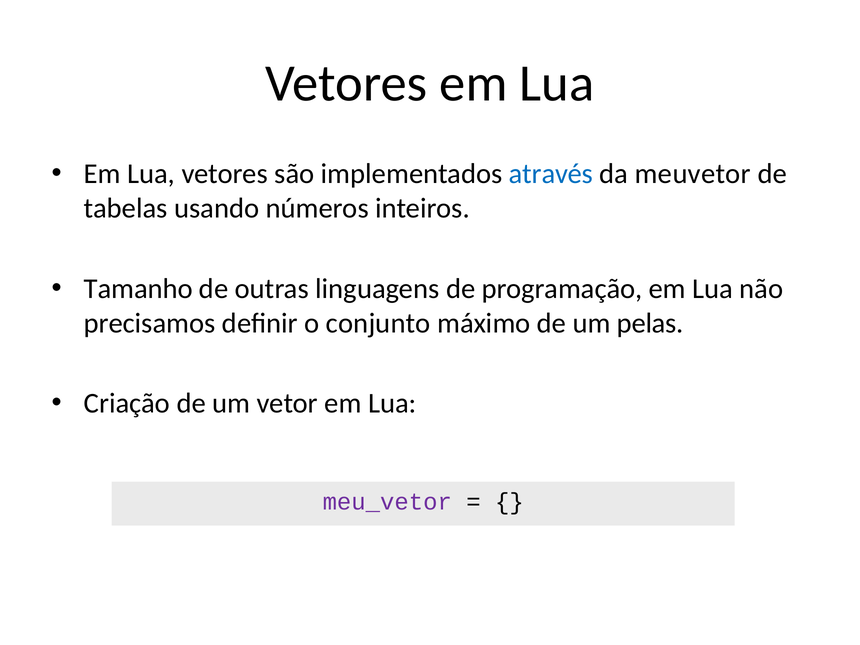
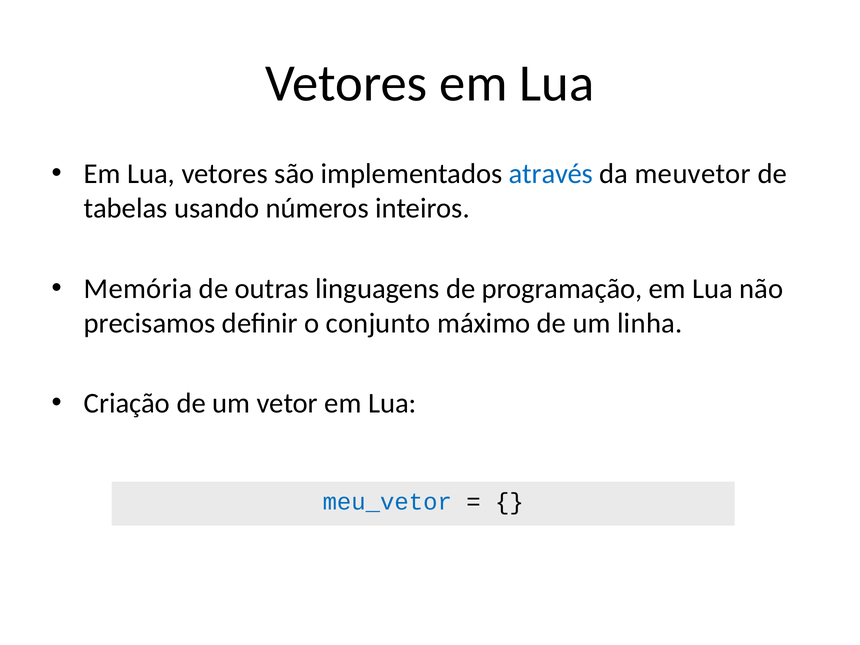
Tamanho: Tamanho -> Memória (138, 289)
pelas: pelas -> linha (650, 323)
meu_vetor colour: purple -> blue (387, 502)
